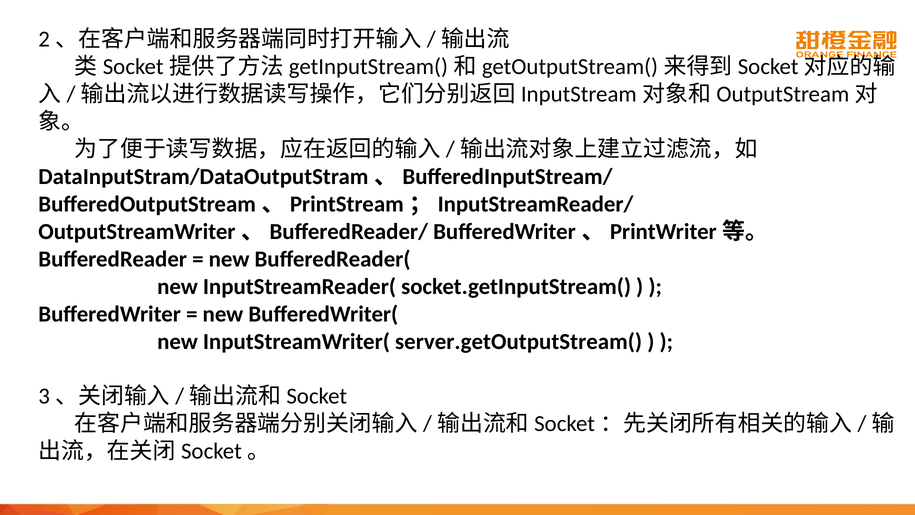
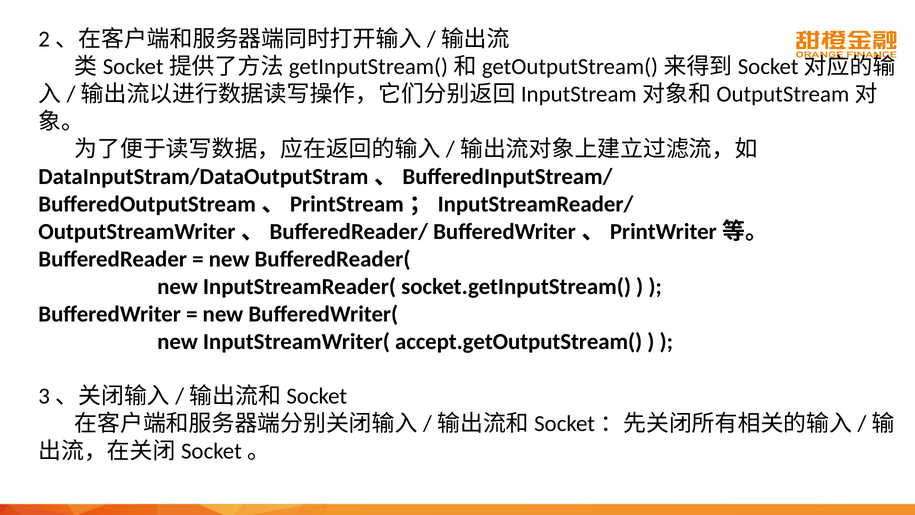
server.getOutputStream(: server.getOutputStream( -> accept.getOutputStream( (519, 341)
